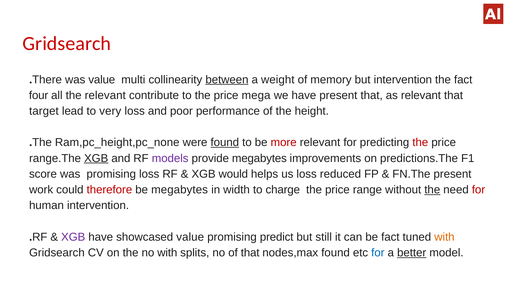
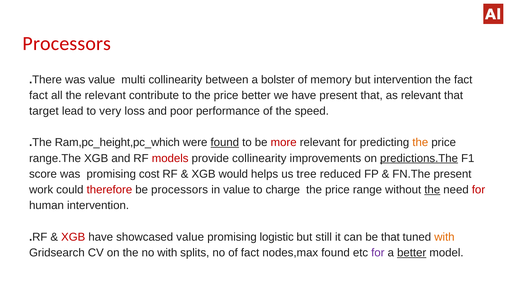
Gridsearch: Gridsearch -> Processors (67, 44)
between underline: present -> none (227, 80)
weight: weight -> bolster (278, 80)
four: four -> fact (38, 95)
price mega: mega -> better (256, 95)
height: height -> speed (312, 111)
Ram,pc_height,pc_none: Ram,pc_height,pc_none -> Ram,pc_height,pc_which (117, 143)
the colour: red -> orange (420, 143)
XGB underline: present -> none (96, 158)
models colour: purple -> red (170, 158)
provide megabytes: megabytes -> collinearity (259, 158)
predictions.The underline: none -> present (419, 158)
promising loss: loss -> cost (149, 174)
us loss: loss -> tree (307, 174)
be megabytes: megabytes -> processors (180, 190)
in width: width -> value (237, 190)
XGB colour: purple -> red (73, 237)
predict: predict -> logistic (277, 237)
be fact: fact -> that (390, 237)
of that: that -> fact (250, 253)
for colour: blue -> purple (378, 253)
